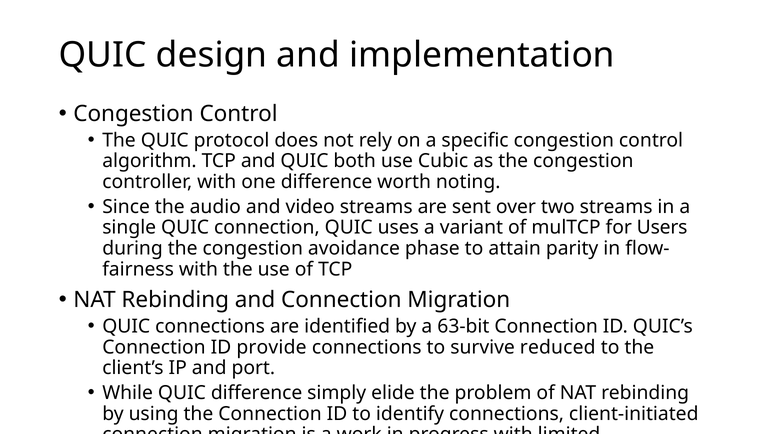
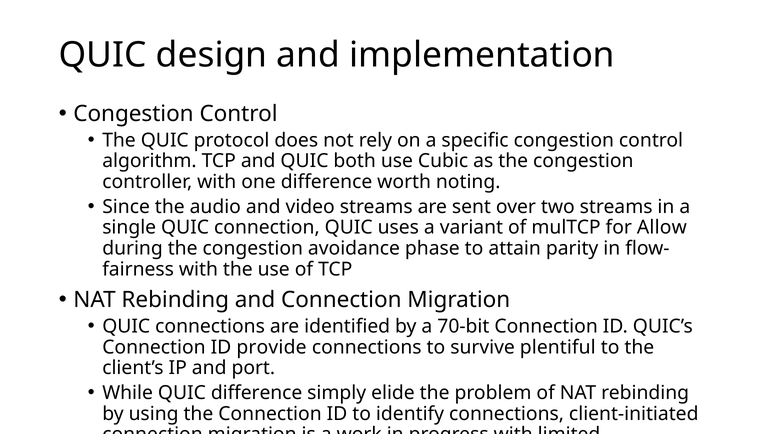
Users: Users -> Allow (662, 228)
63-bit: 63-bit -> 70-bit (463, 327)
reduced: reduced -> plentiful (558, 347)
